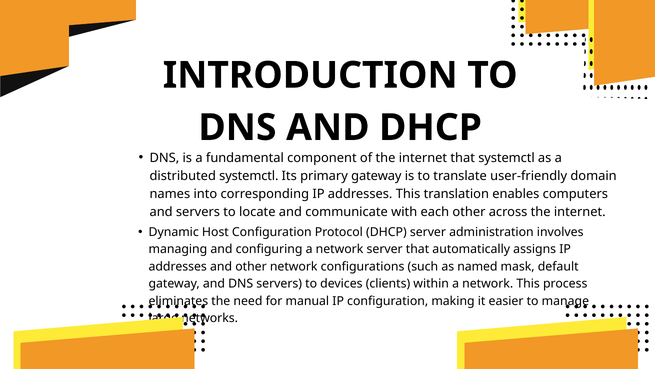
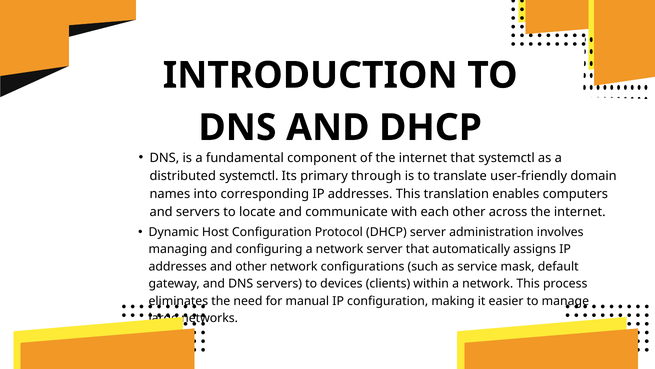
primary gateway: gateway -> through (376, 176)
named: named -> service (477, 266)
